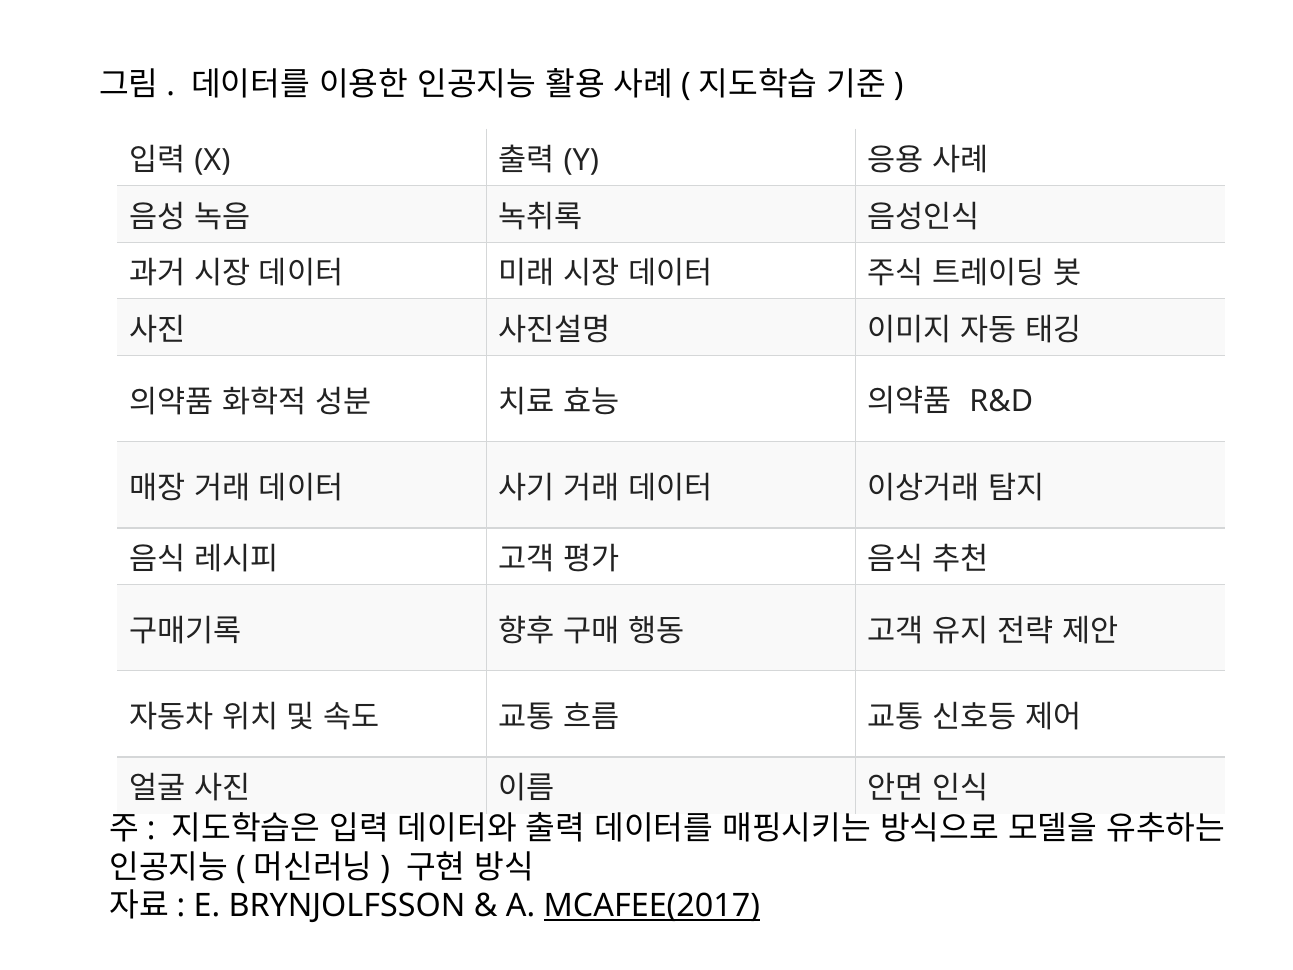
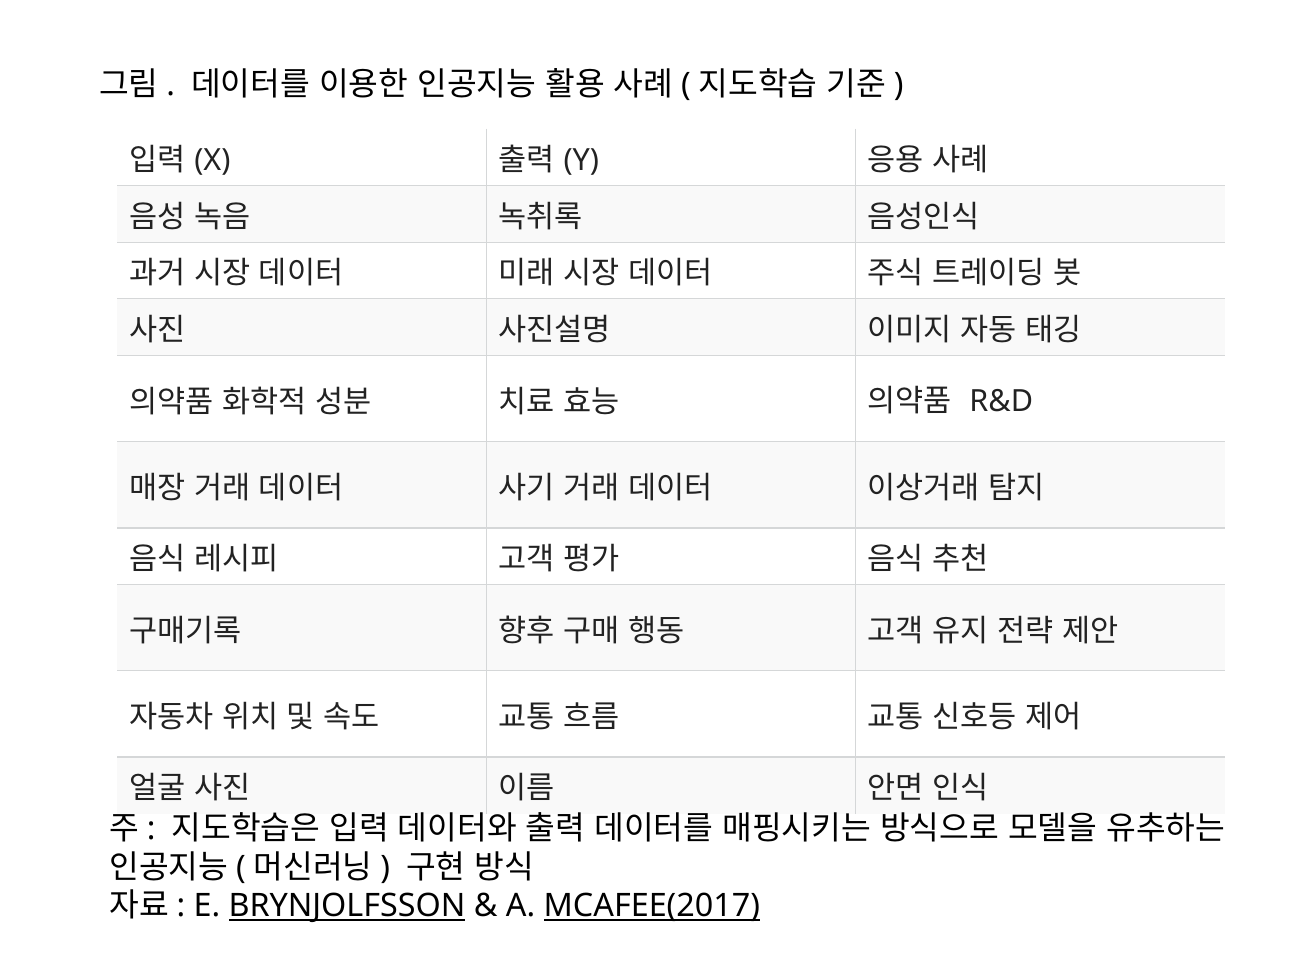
BRYNJOLFSSON underline: none -> present (347, 906)
